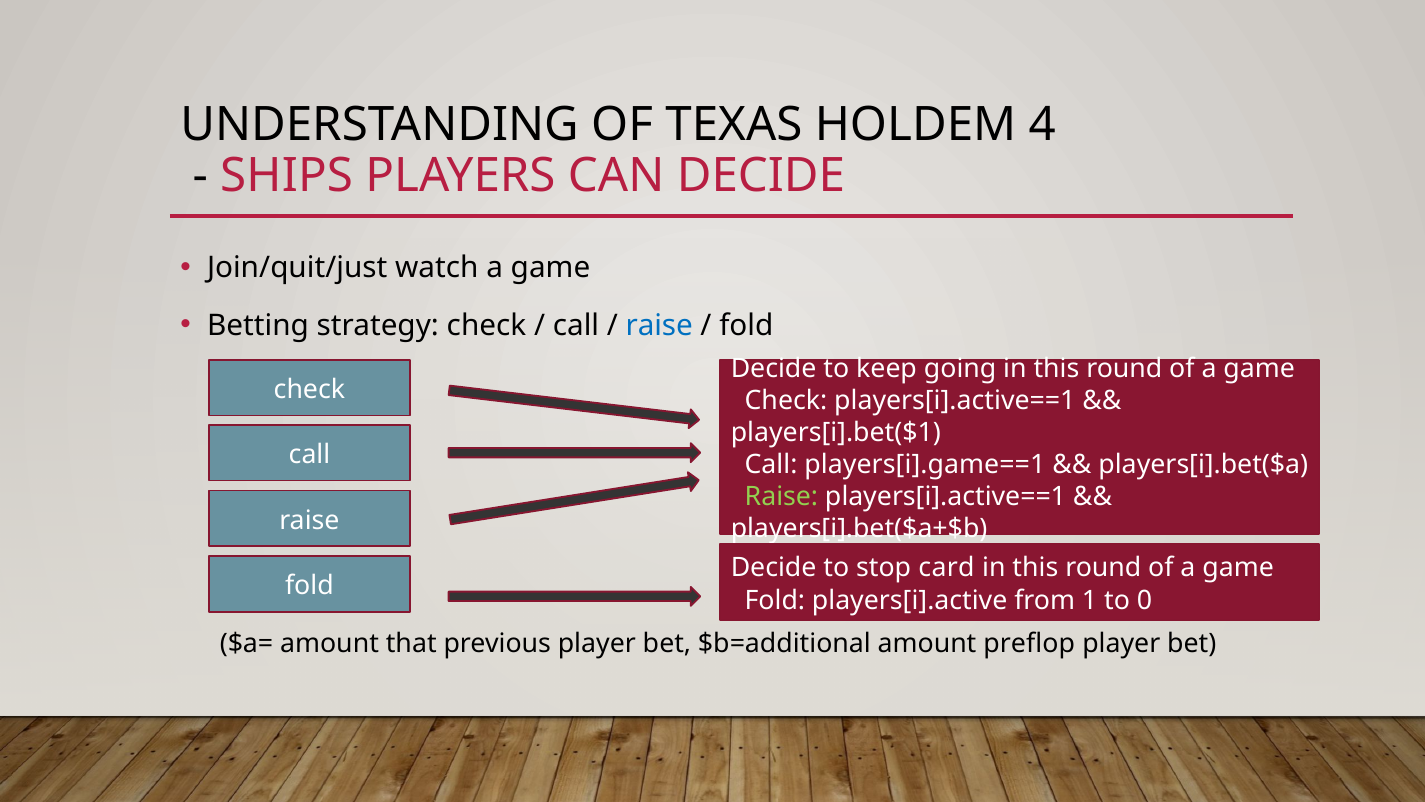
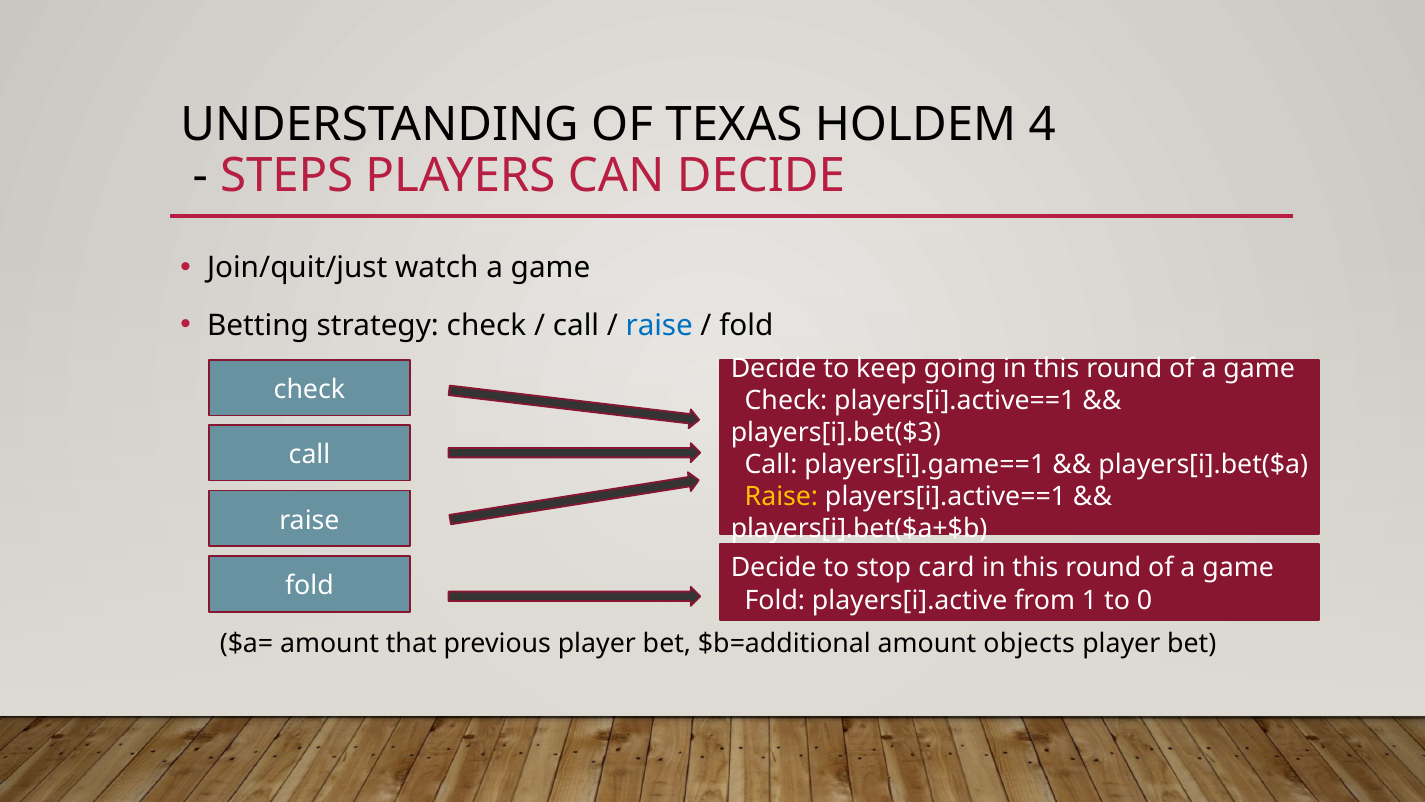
SHIPS: SHIPS -> STEPS (287, 176)
players[i].bet($1: players[i].bet($1 -> players[i].bet($3 (836, 432)
Raise colour: light green -> yellow (781, 497)
preflop: preflop -> objects (1029, 643)
